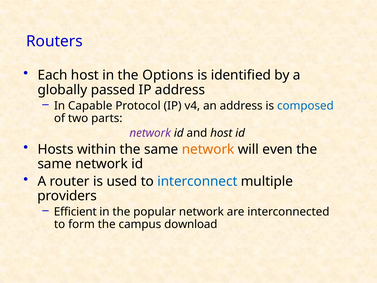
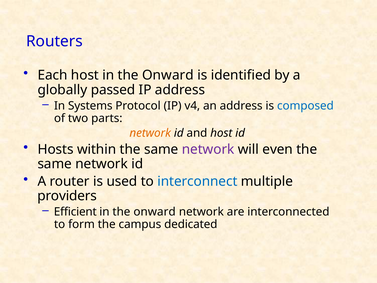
host in the Options: Options -> Onward (168, 75)
Capable: Capable -> Systems (90, 106)
network colour: purple -> orange (150, 133)
network colour: orange -> purple (208, 149)
popular: popular -> onward (155, 212)
download: download -> dedicated (191, 224)
